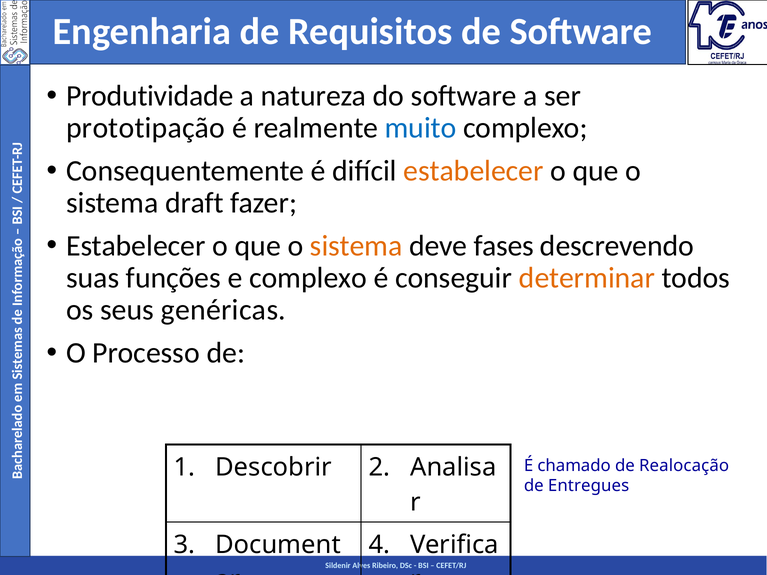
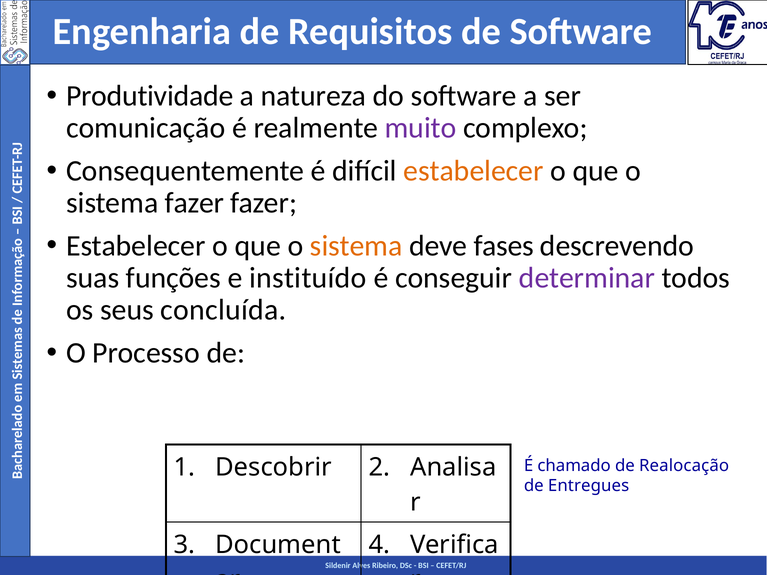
prototipação: prototipação -> comunicação (146, 128)
muito colour: blue -> purple (421, 128)
sistema draft: draft -> fazer (194, 203)
e complexo: complexo -> instituído (308, 278)
determinar colour: orange -> purple (587, 278)
genéricas: genéricas -> concluída (223, 310)
